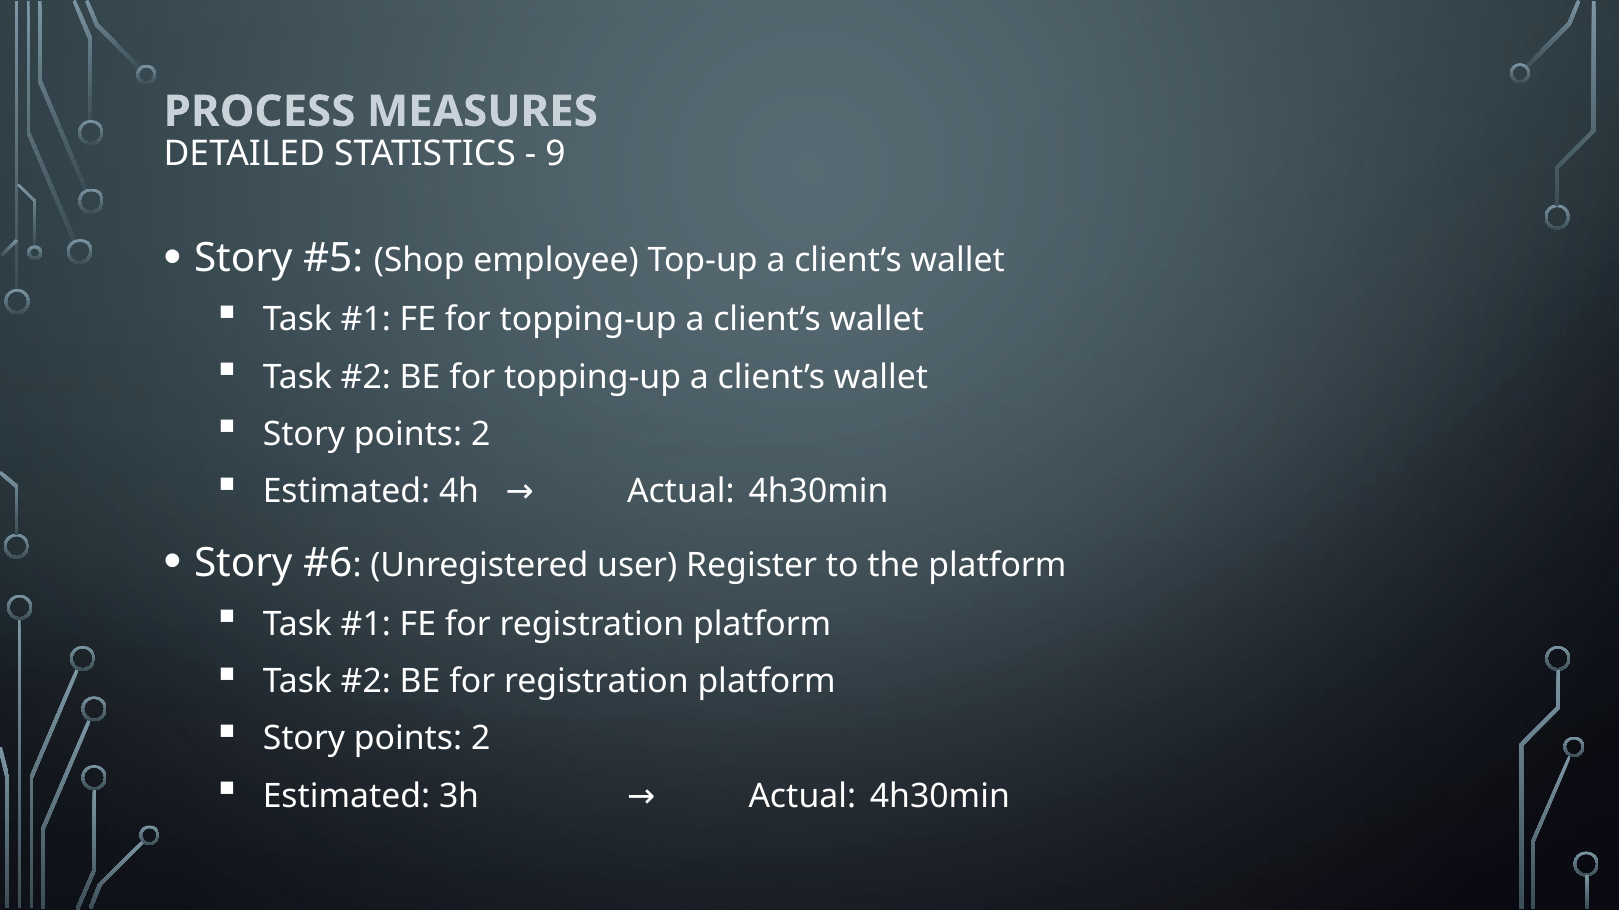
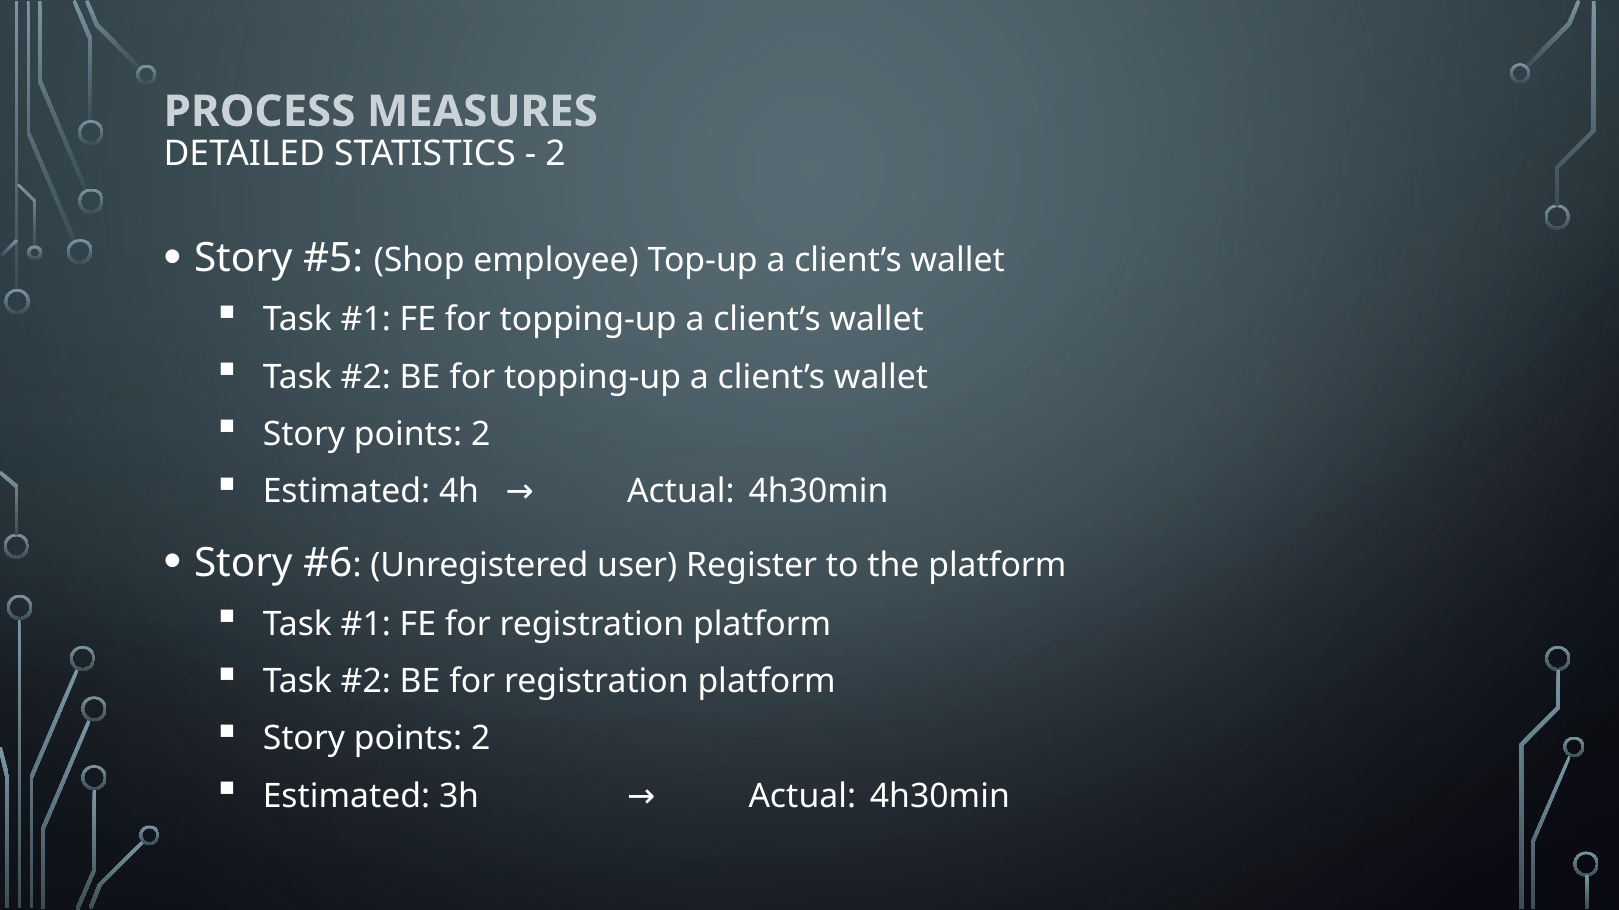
9: 9 -> 2 (555, 154)
